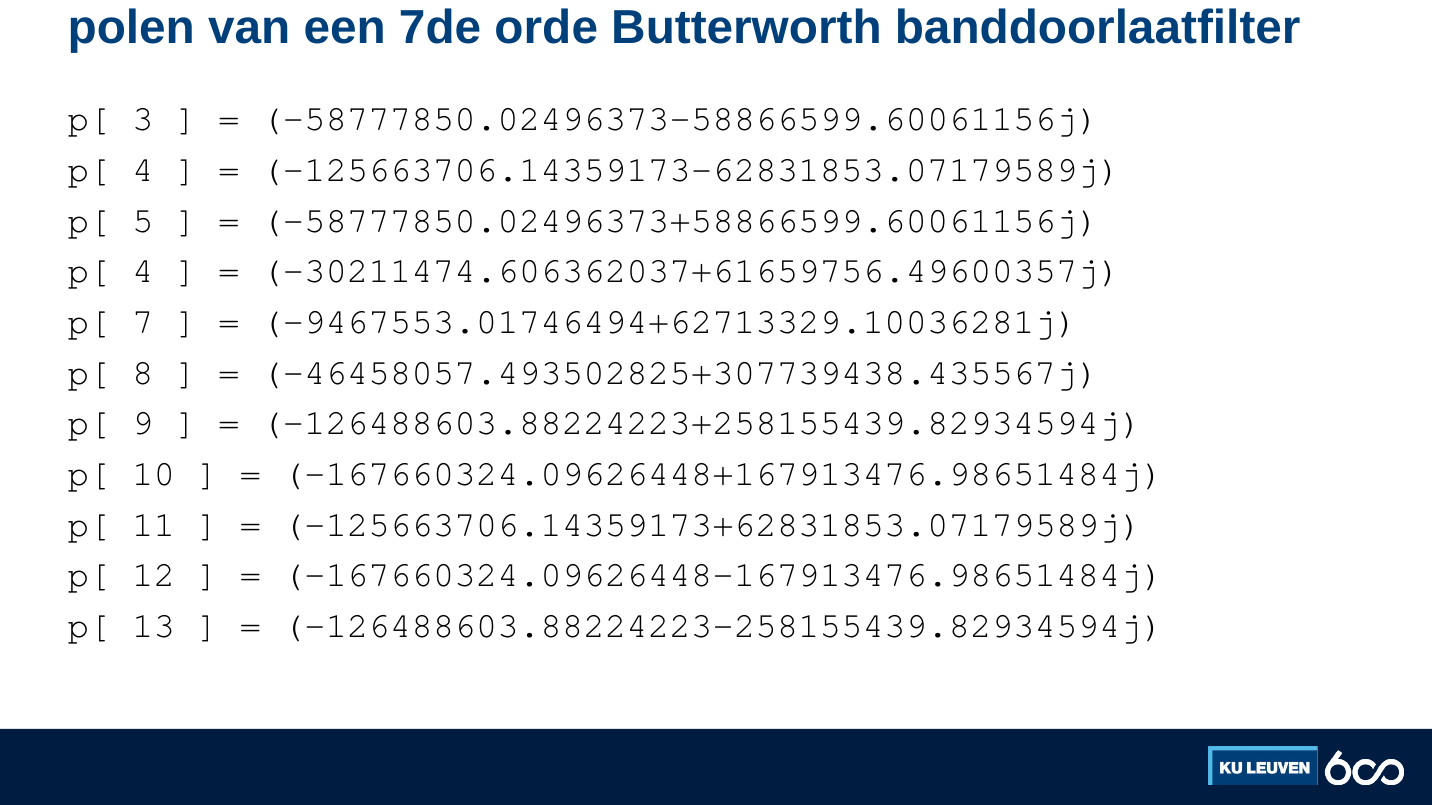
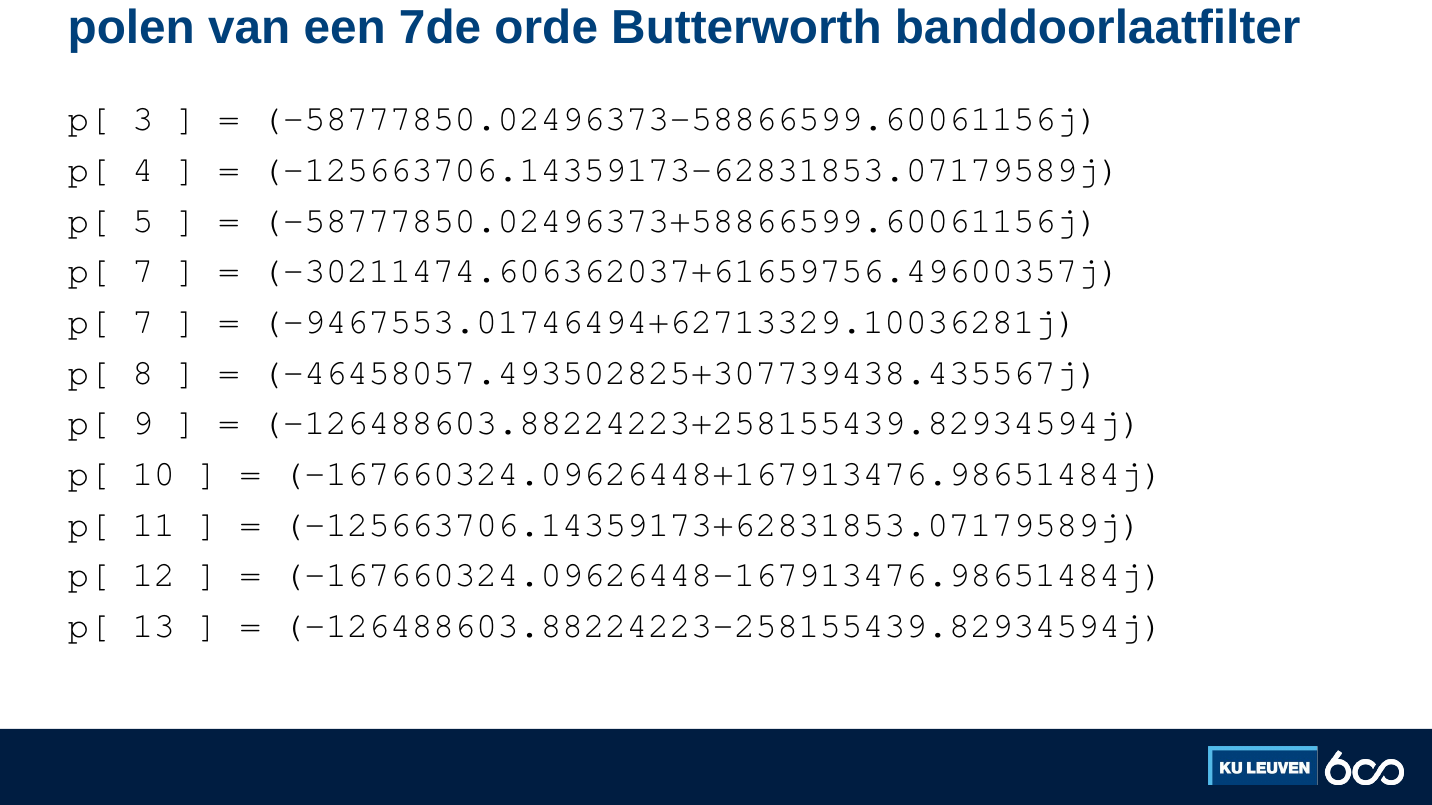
4: 4 -> 7 (143, 271)
